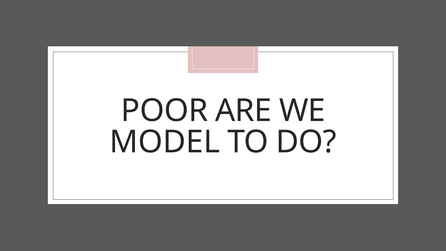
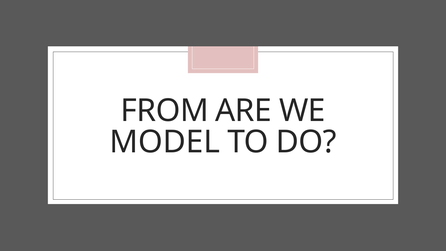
POOR: POOR -> FROM (165, 111)
